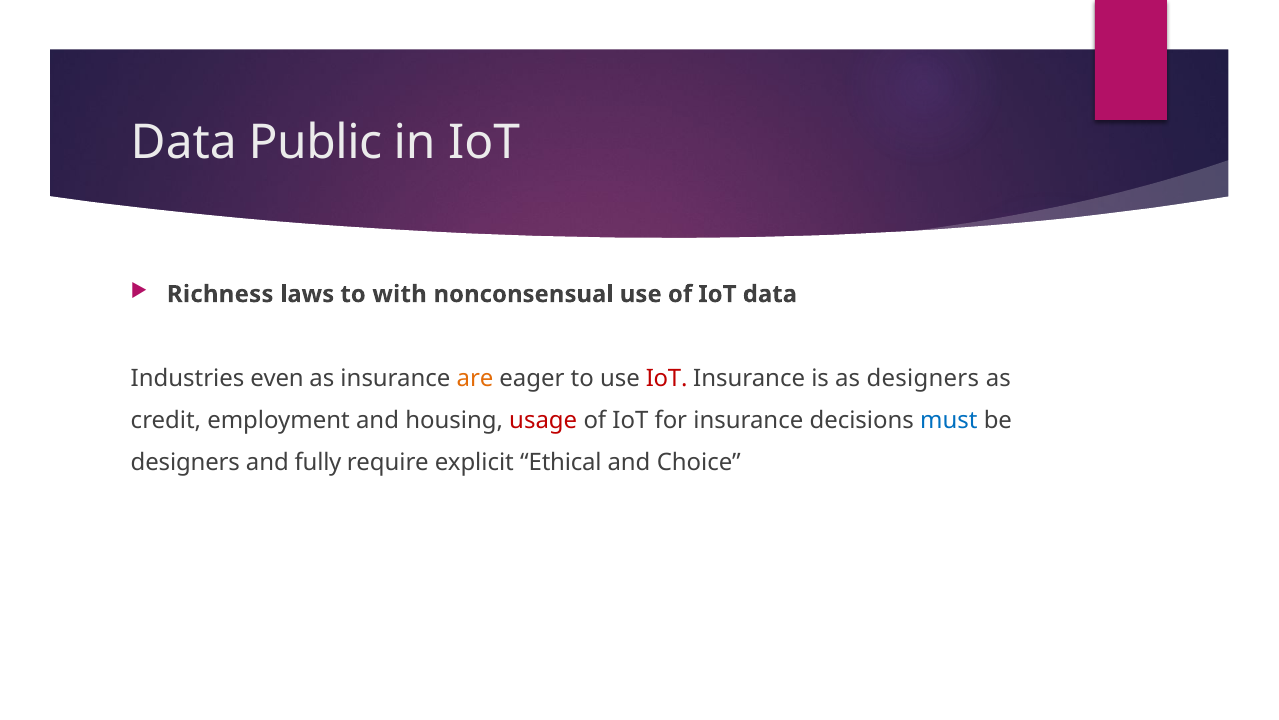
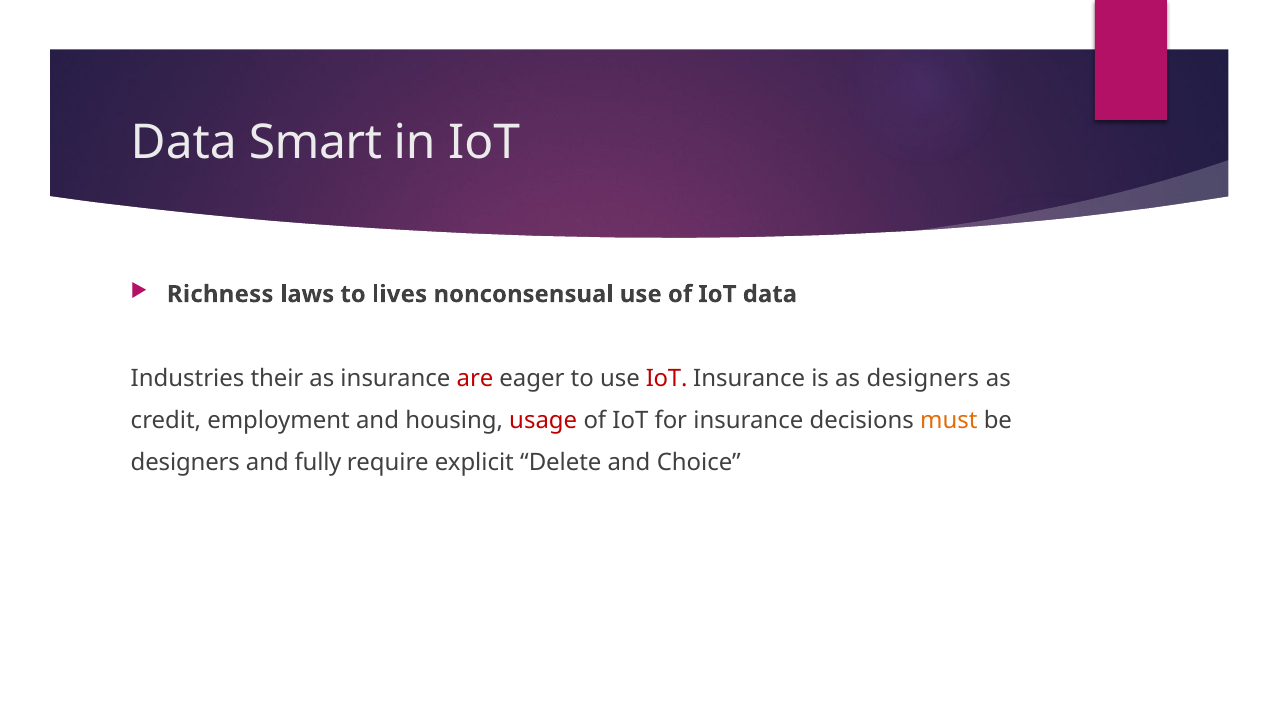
Public: Public -> Smart (315, 143)
with: with -> lives (400, 294)
even: even -> their (277, 378)
are colour: orange -> red (475, 378)
must colour: blue -> orange (949, 420)
Ethical: Ethical -> Delete (561, 462)
